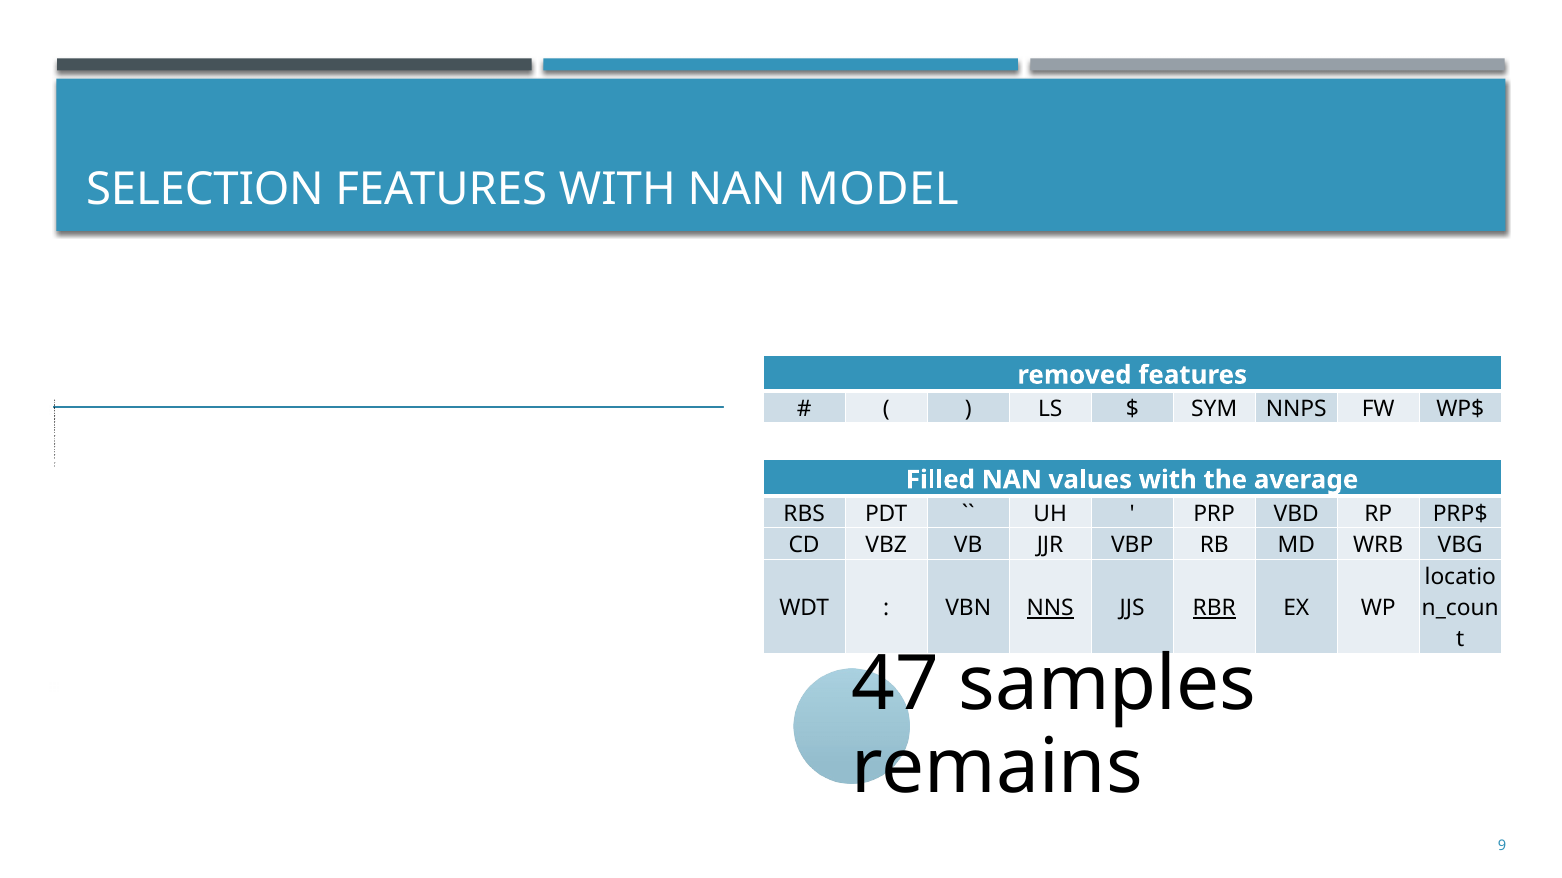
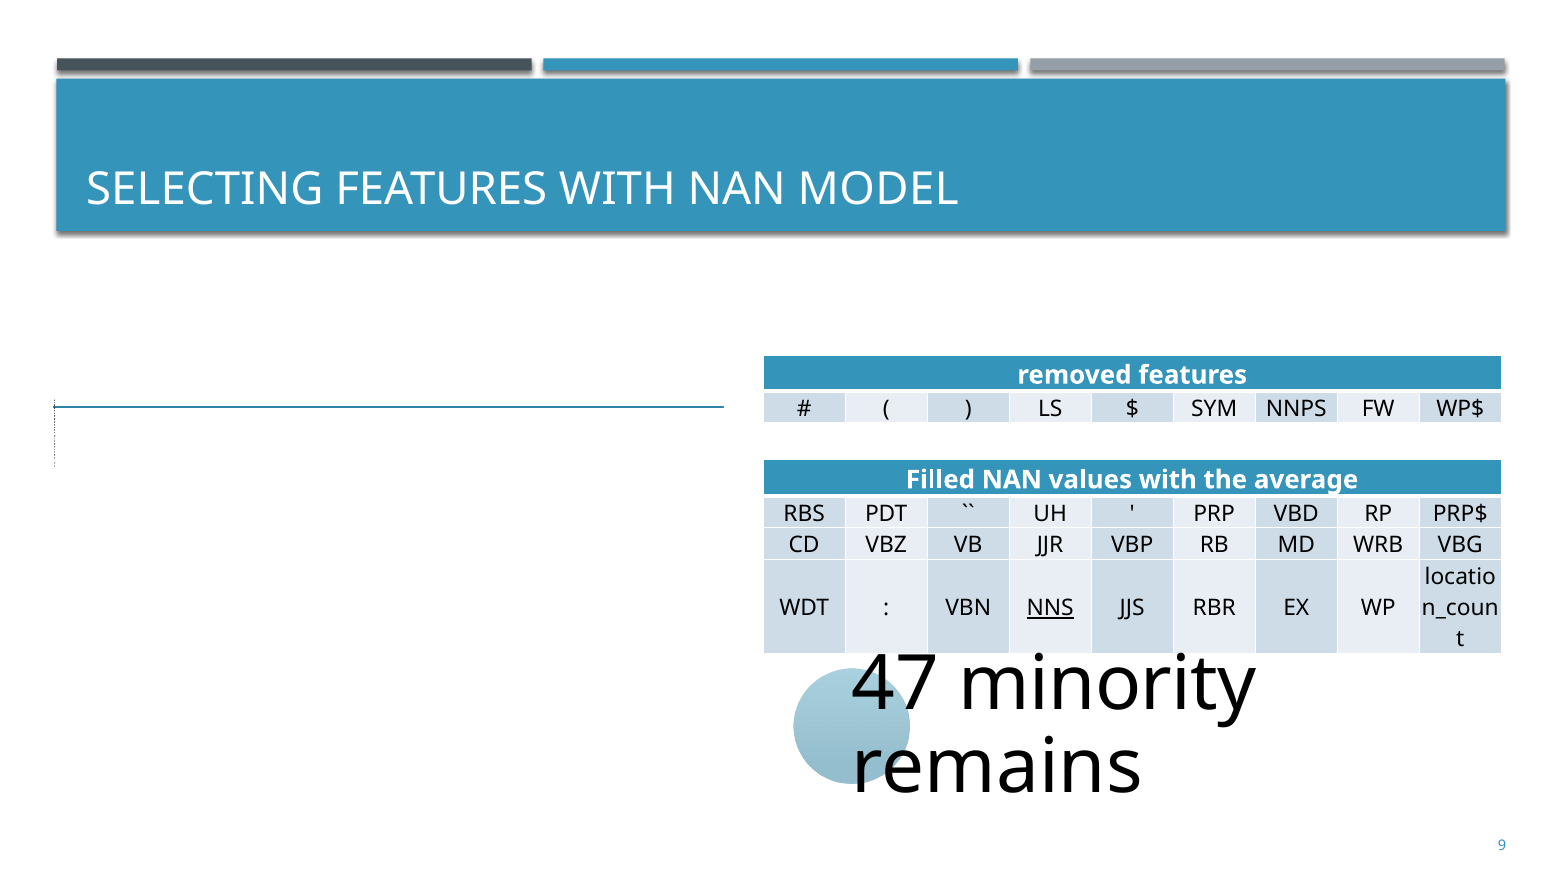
SELECTION: SELECTION -> SELECTING (205, 190)
RBR underline: present -> none (1214, 609)
samples: samples -> minority (1108, 685)
